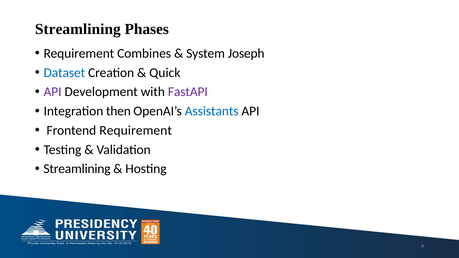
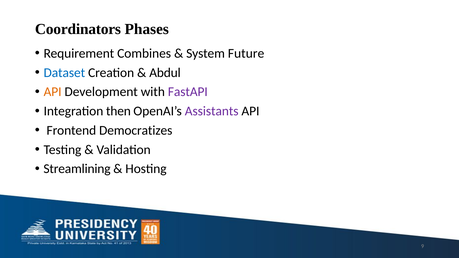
Streamlining: Streamlining -> Coordinators (78, 29)
Joseph: Joseph -> Future (246, 53)
Quick: Quick -> Abdul (165, 73)
API colour: purple -> orange (53, 92)
Assistants colour: blue -> purple (212, 111)
Frontend Requirement: Requirement -> Democratizes (136, 130)
